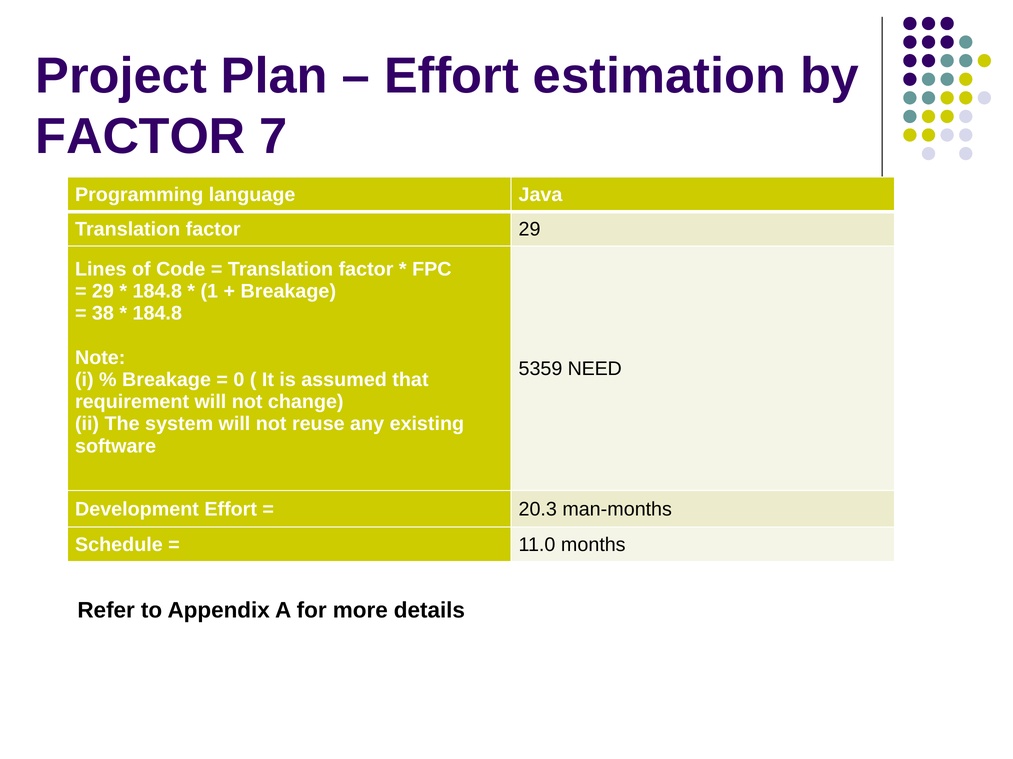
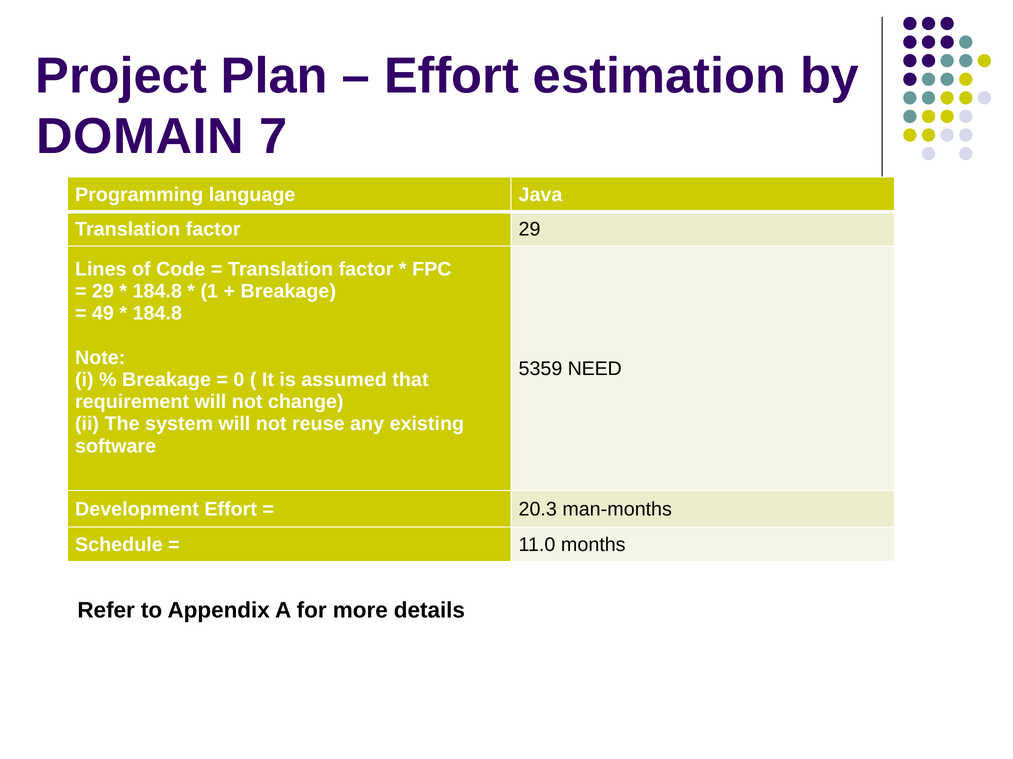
FACTOR: FACTOR -> DOMAIN (140, 137)
38: 38 -> 49 (103, 314)
